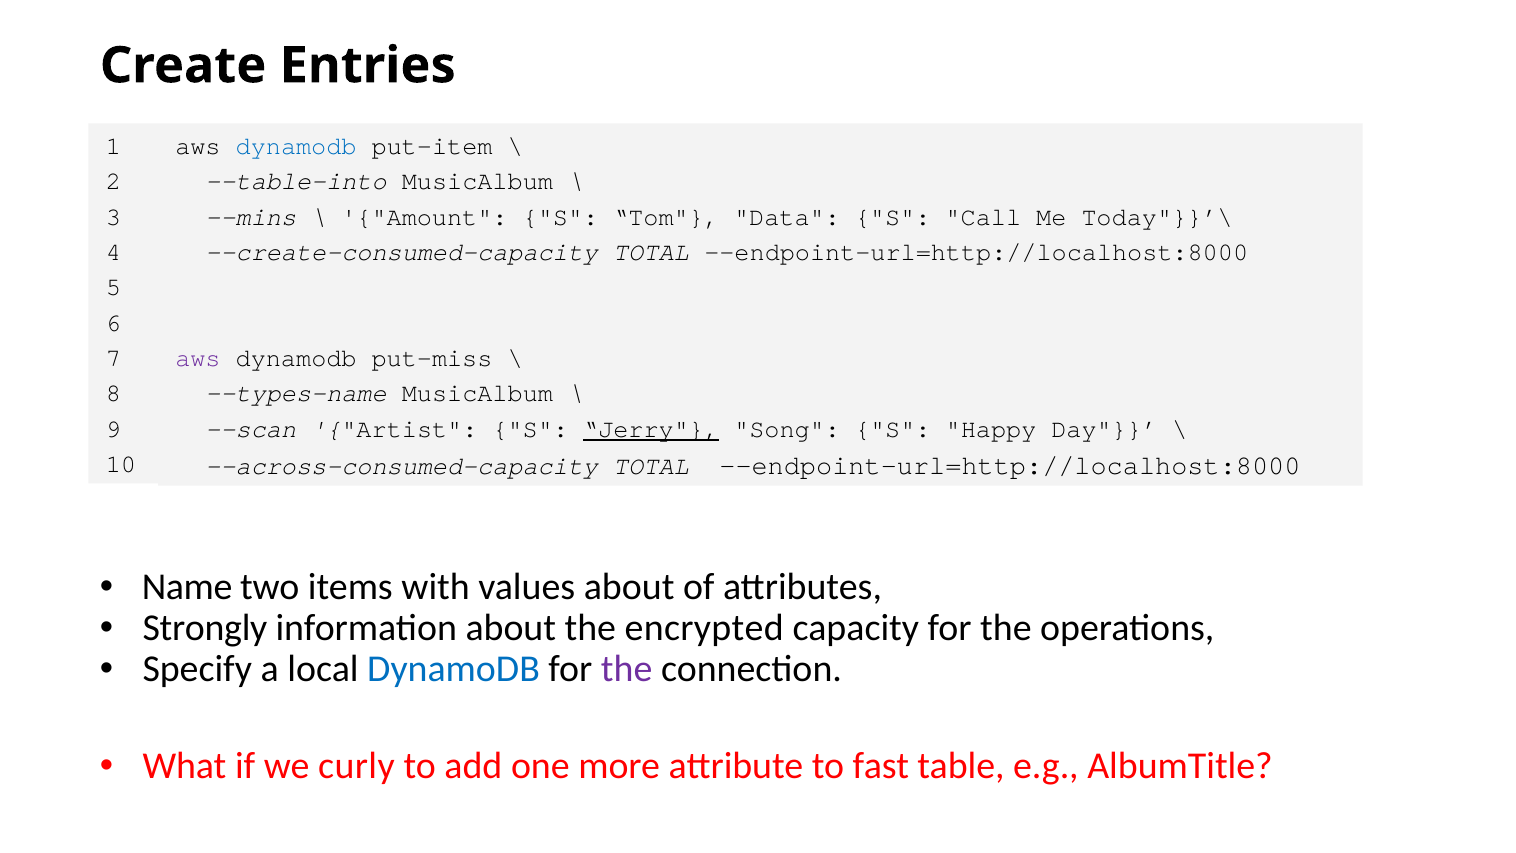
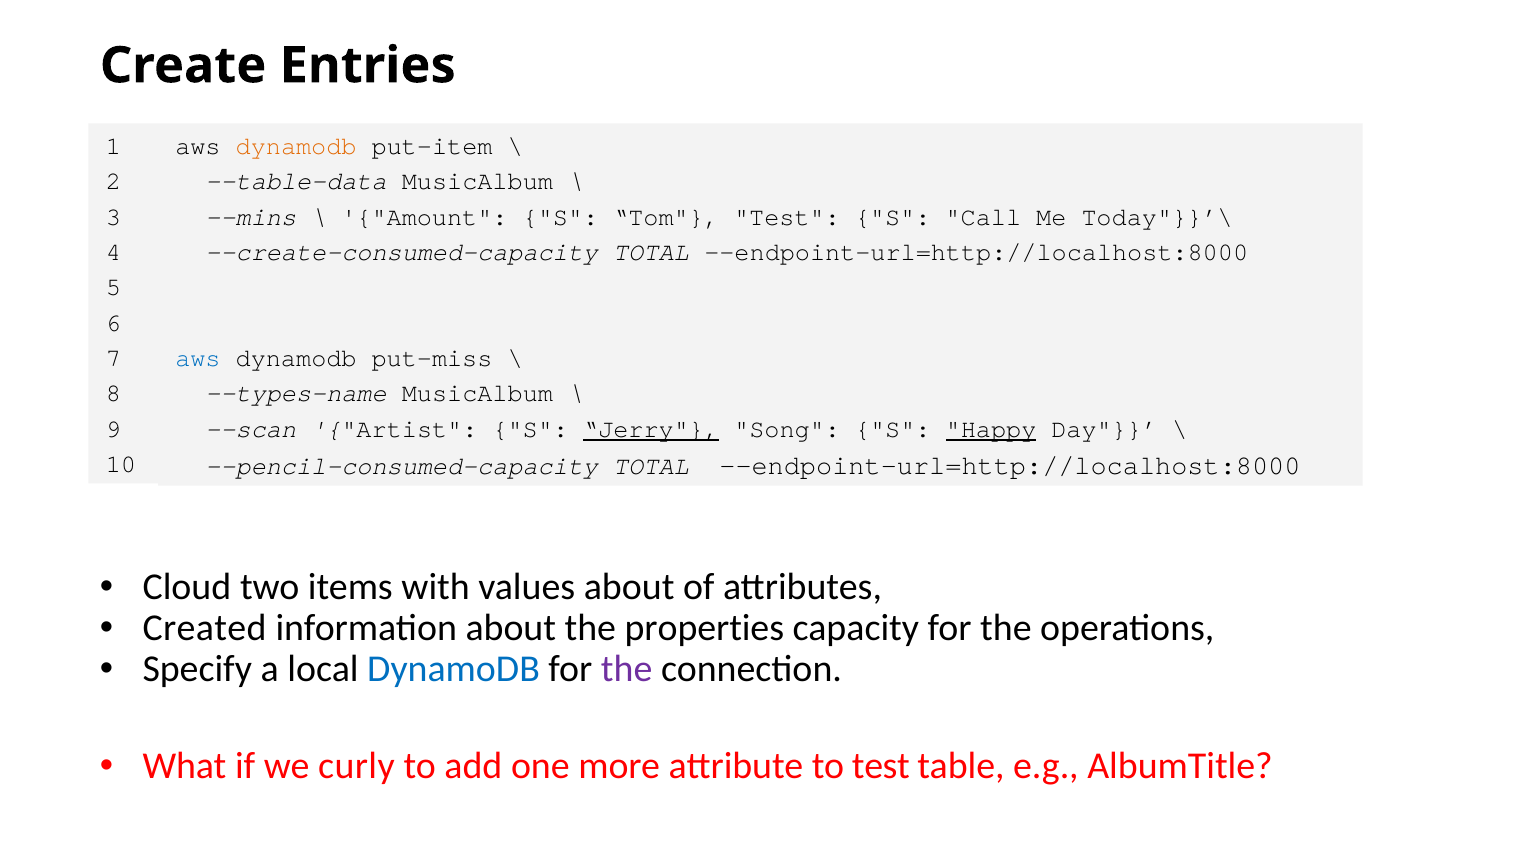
dynamodb colour: blue -> orange (296, 146)
--table-into: --table-into -> --table-data (296, 181)
Tom Data: Data -> Test (787, 217)
aws colour: purple -> blue (198, 358)
Happy underline: none -> present (991, 429)
--across-consumed-capacity: --across-consumed-capacity -> --pencil-consumed-capacity (402, 466)
Name: Name -> Cloud (187, 587)
Strongly: Strongly -> Created (205, 628)
encrypted: encrypted -> properties (704, 628)
to fast: fast -> test (881, 766)
